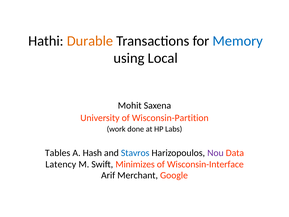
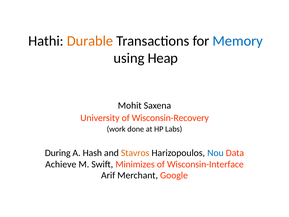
Local: Local -> Heap (163, 58)
Wisconsin-Partition: Wisconsin-Partition -> Wisconsin-Recovery (170, 118)
Tables: Tables -> During (58, 153)
Stavros colour: blue -> orange (135, 153)
Nou colour: purple -> blue (215, 153)
Latency: Latency -> Achieve (61, 164)
